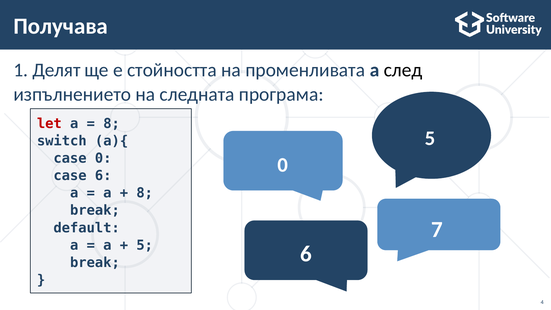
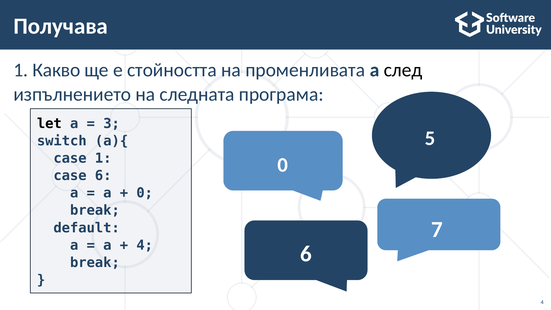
Делят: Делят -> Какво (56, 70)
let colour: red -> black (49, 124)
8: 8 -> 3 (112, 124)
case 0: 0 -> 1 (103, 158)
8: 8 -> 0 (145, 193)
5: 5 -> 4 (145, 245)
